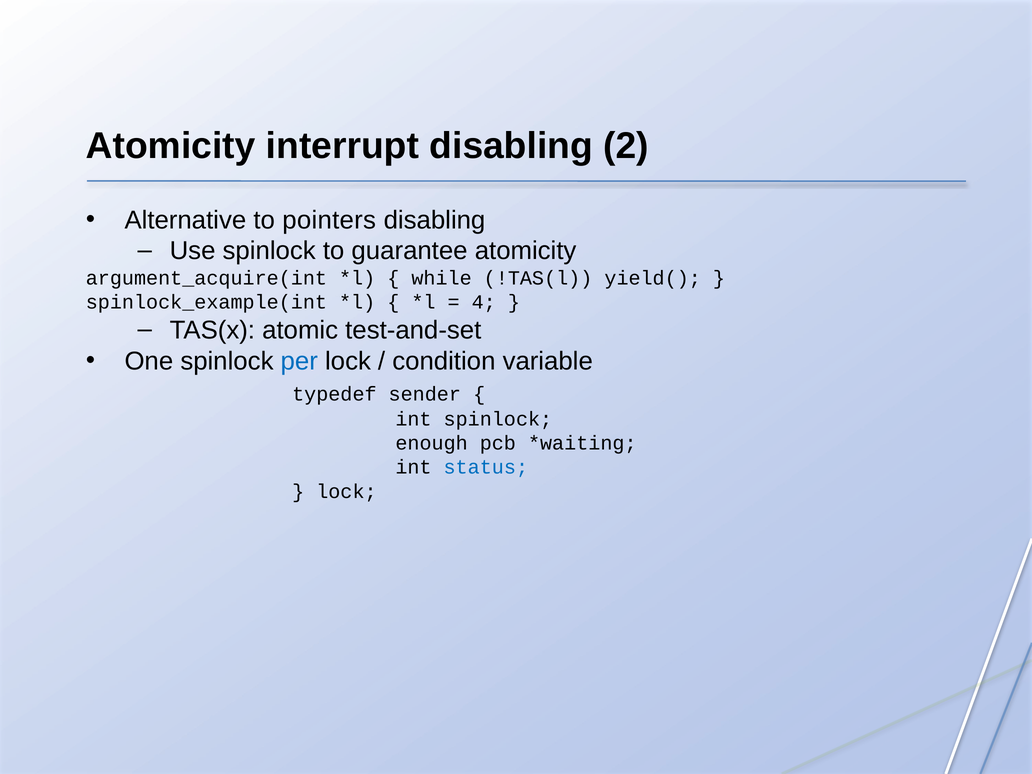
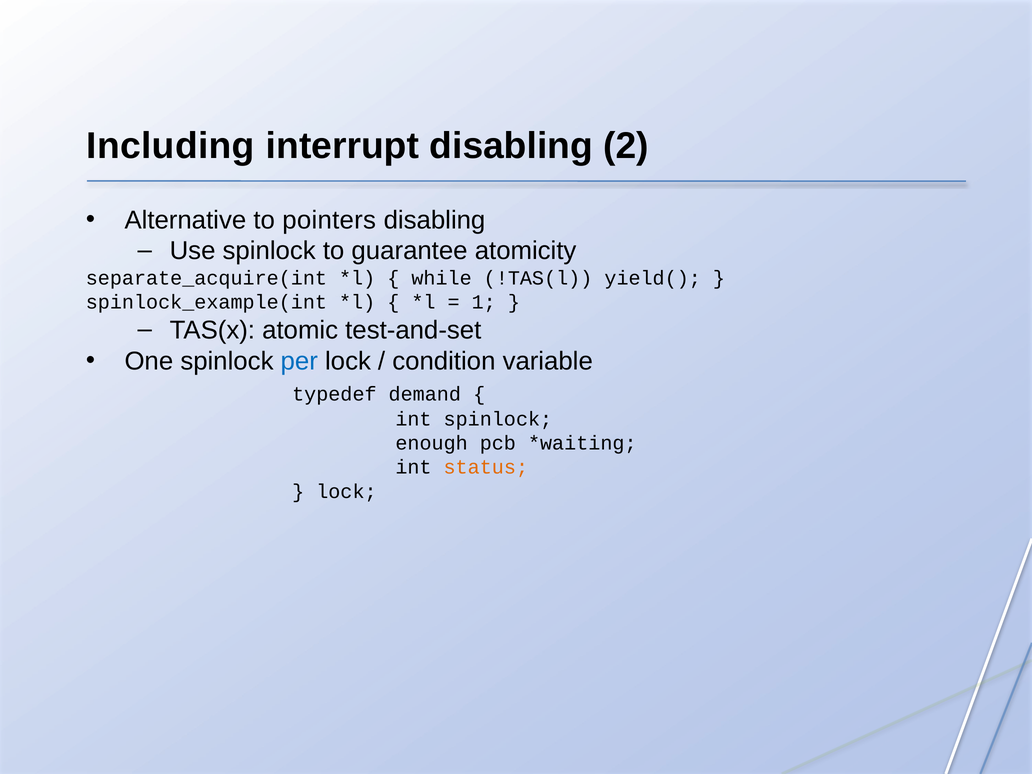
Atomicity: Atomicity -> Including (171, 146)
argument_acquire(int: argument_acquire(int -> separate_acquire(int (206, 278)
4: 4 -> 1 (484, 302)
sender: sender -> demand (425, 394)
status colour: blue -> orange (486, 467)
